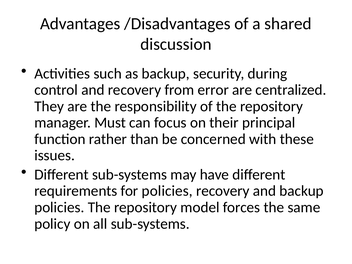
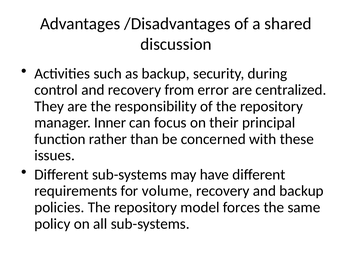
Must: Must -> Inner (110, 123)
for policies: policies -> volume (167, 191)
